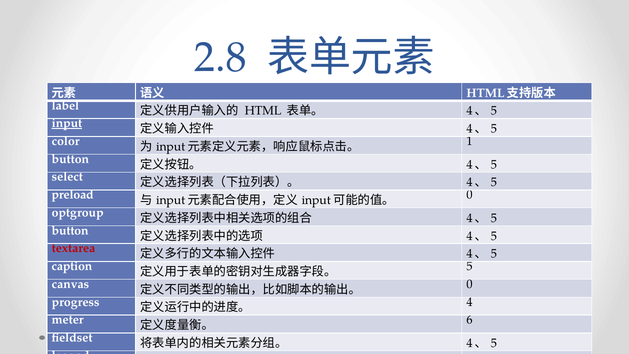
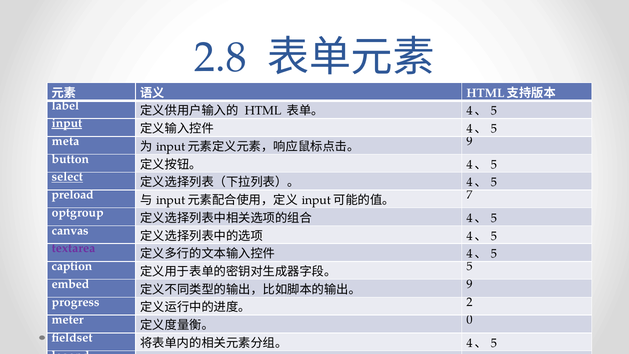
color: color -> meta (66, 141)
1: 1 -> 9 (469, 141)
select underline: none -> present (67, 177)
0: 0 -> 7 (469, 195)
button: button -> canvas (70, 230)
textarea colour: red -> purple (74, 248)
canvas: canvas -> embed (70, 284)
0: 0 -> 9 (469, 284)
4: 4 -> 2 (469, 302)
6: 6 -> 0 (469, 320)
